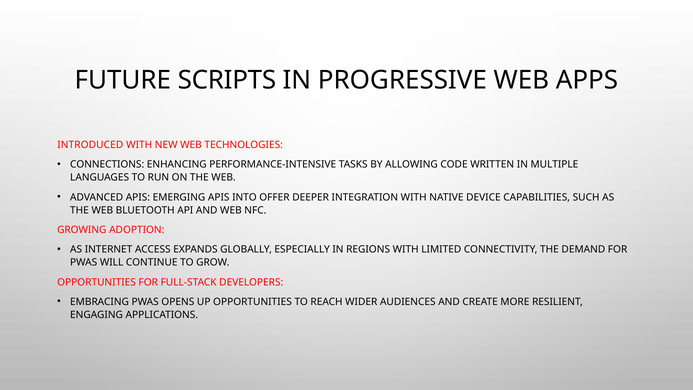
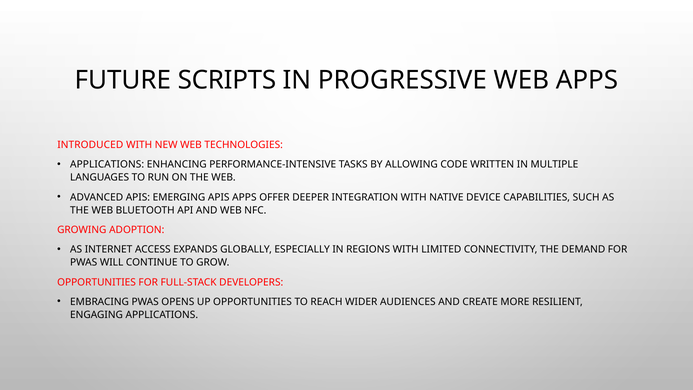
CONNECTIONS: CONNECTIONS -> APPLICATIONS (107, 164)
APIS INTO: INTO -> APPS (244, 197)
